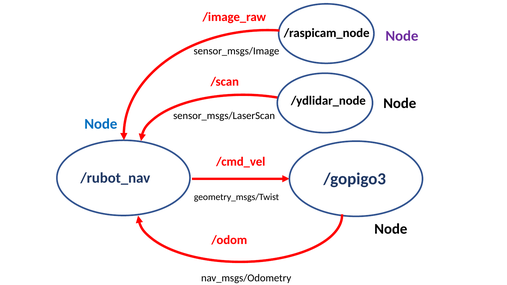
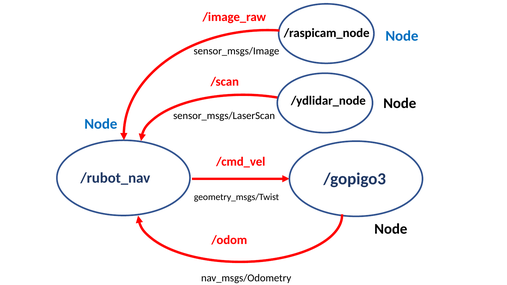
Node colour: purple -> blue (402, 36)
